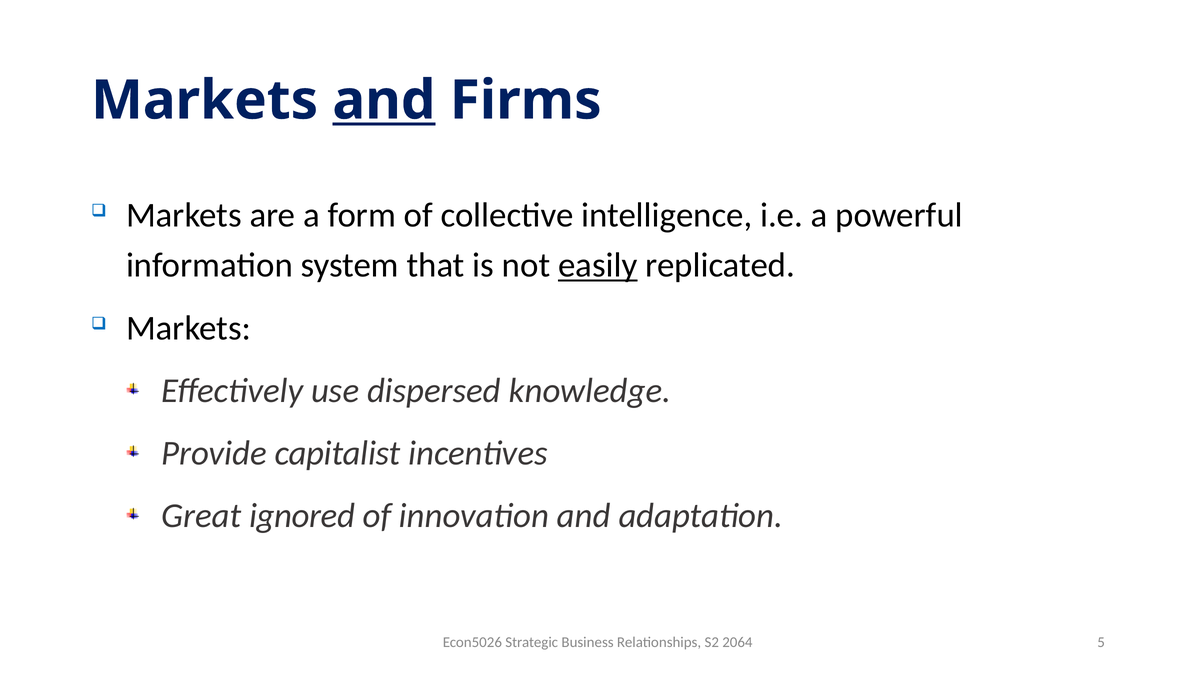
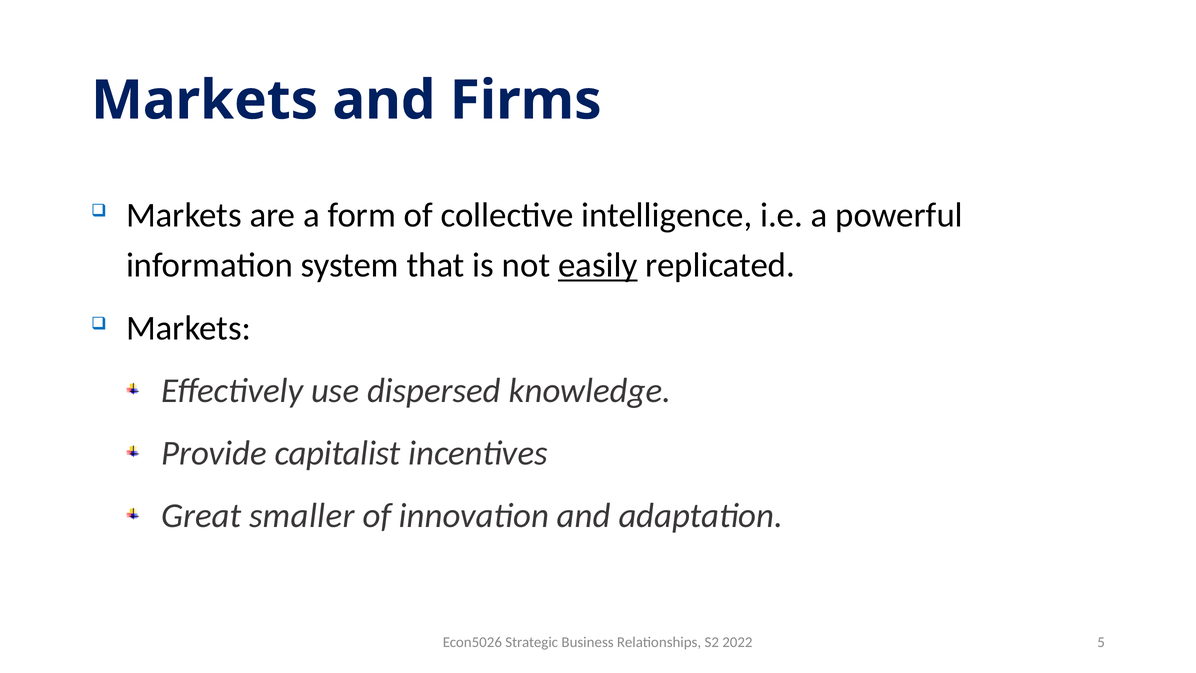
and underline: present -> none (384, 100)
ignored: ignored -> smaller (302, 516)
2064: 2064 -> 2022 (737, 642)
